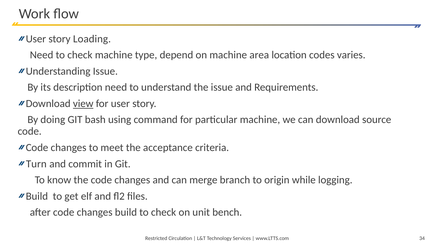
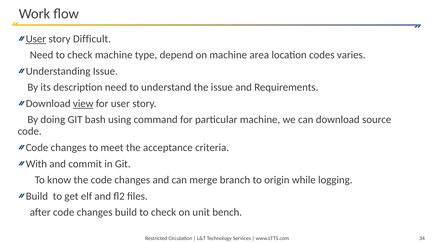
User underline: none -> present (36, 39)
Loading: Loading -> Difficult (92, 39)
Turn: Turn -> With (36, 164)
